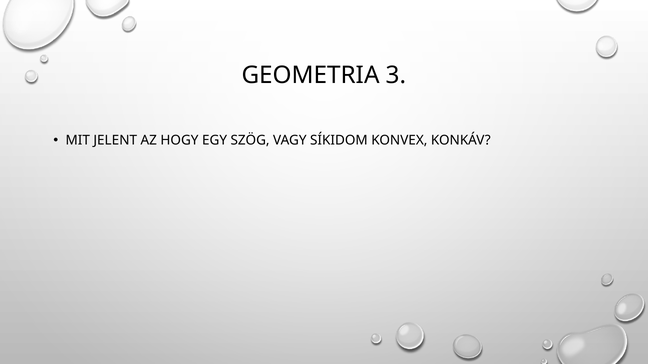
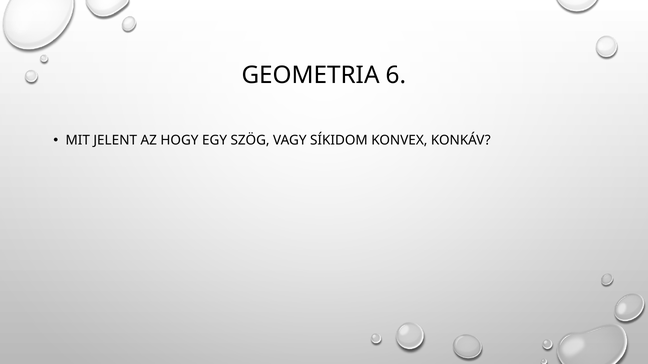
3: 3 -> 6 (396, 75)
